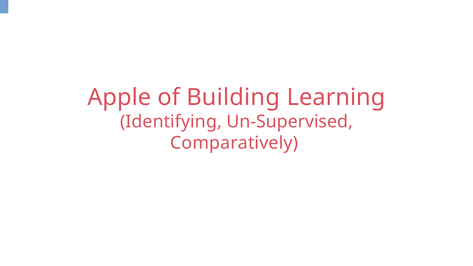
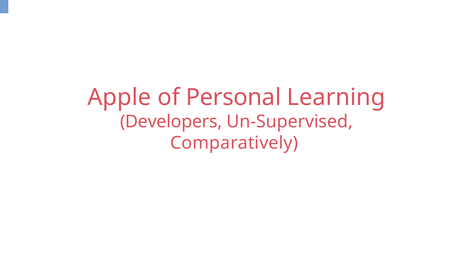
Building: Building -> Personal (233, 97)
Identifying: Identifying -> Developers (171, 122)
